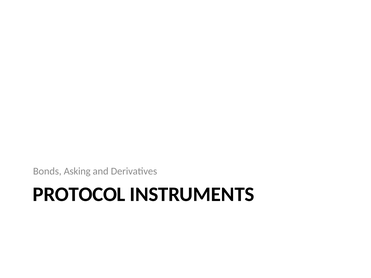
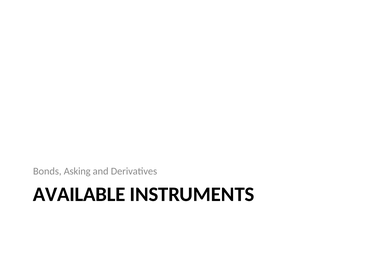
PROTOCOL: PROTOCOL -> AVAILABLE (79, 194)
